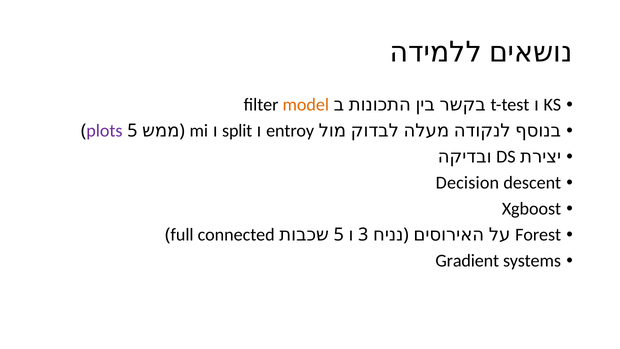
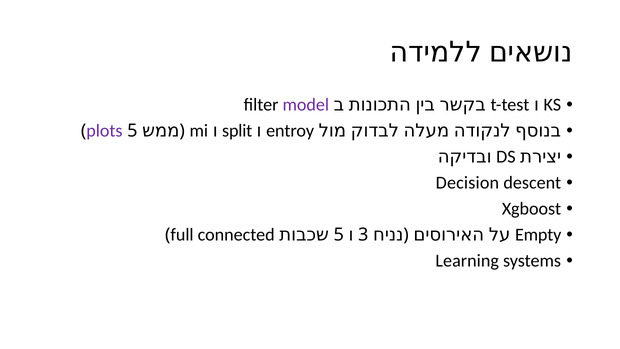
model colour: orange -> purple (306, 105)
Forest: Forest -> Empty (538, 235)
Gradient: Gradient -> Learning (467, 261)
